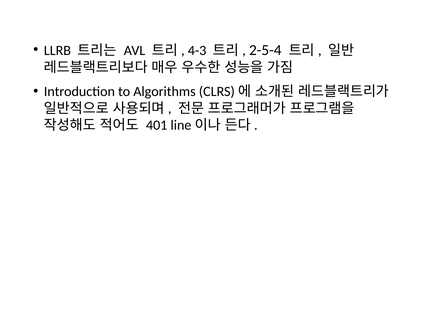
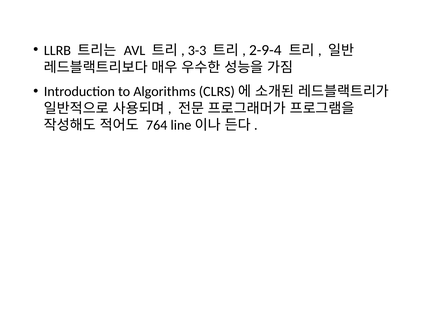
4-3: 4-3 -> 3-3 (197, 50)
2-5-4: 2-5-4 -> 2-9-4 (265, 50)
401: 401 -> 764 (157, 125)
